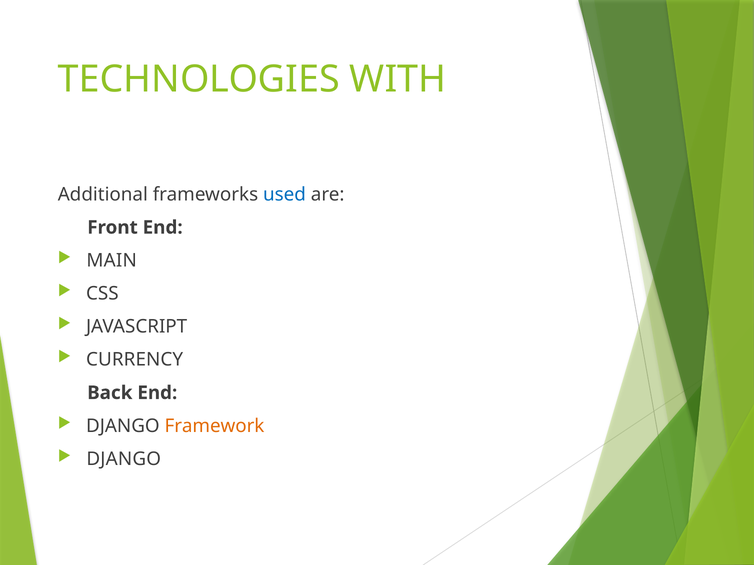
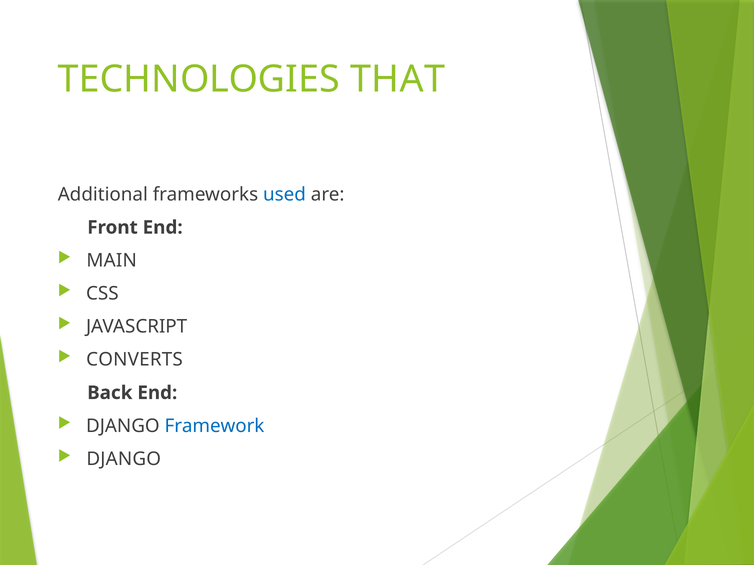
WITH: WITH -> THAT (398, 79)
CURRENCY: CURRENCY -> CONVERTS (135, 360)
Framework colour: orange -> blue (214, 426)
